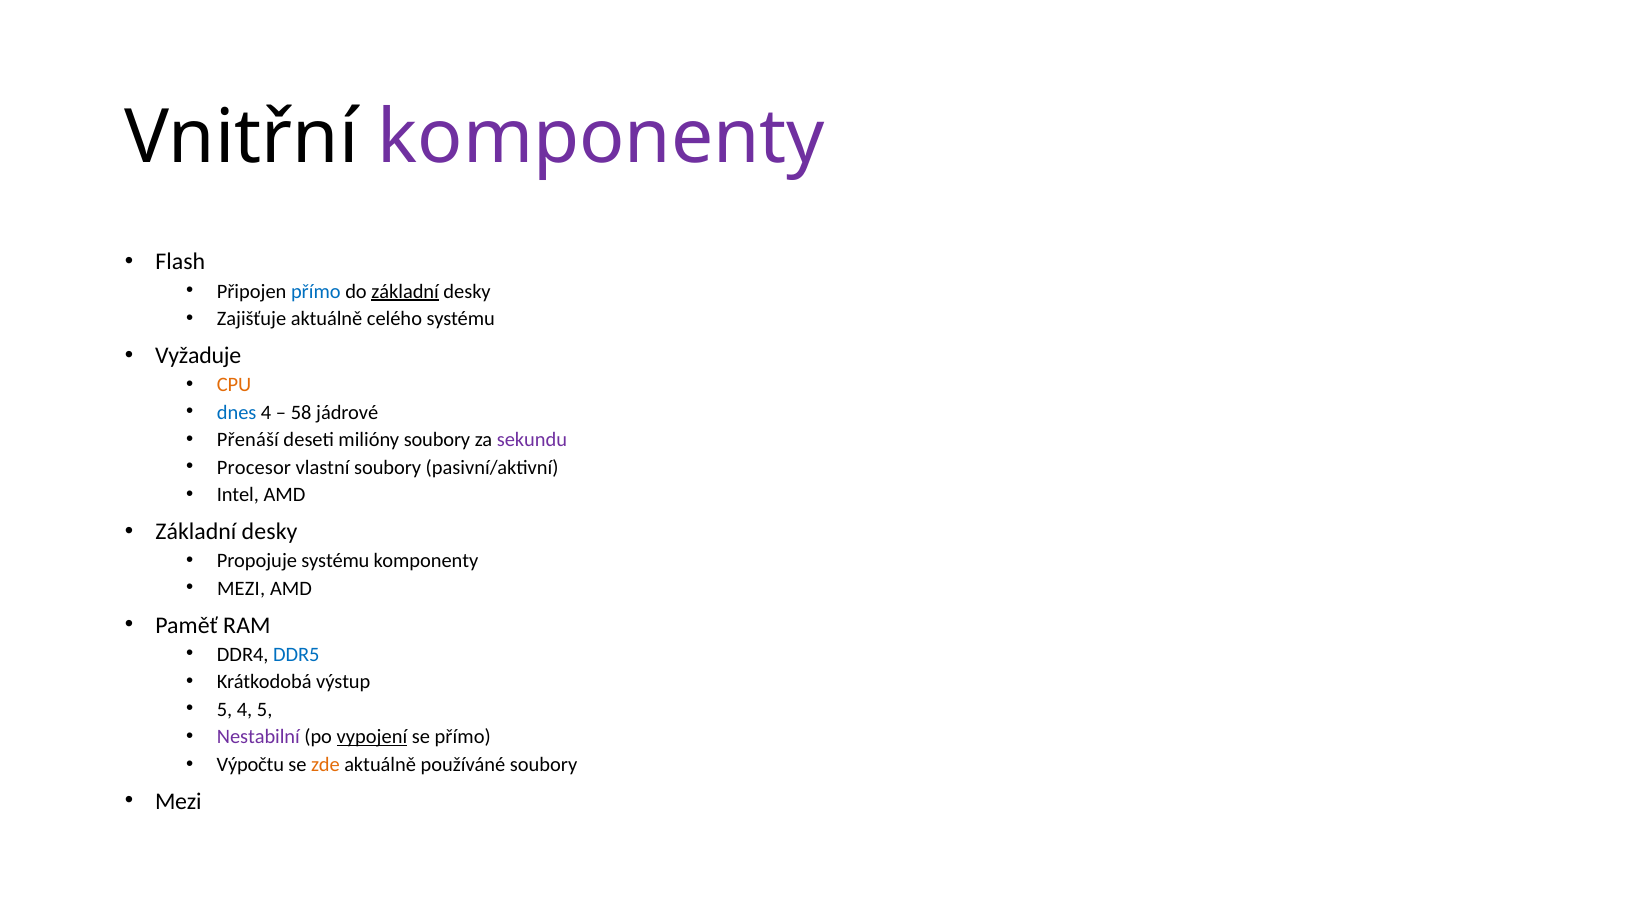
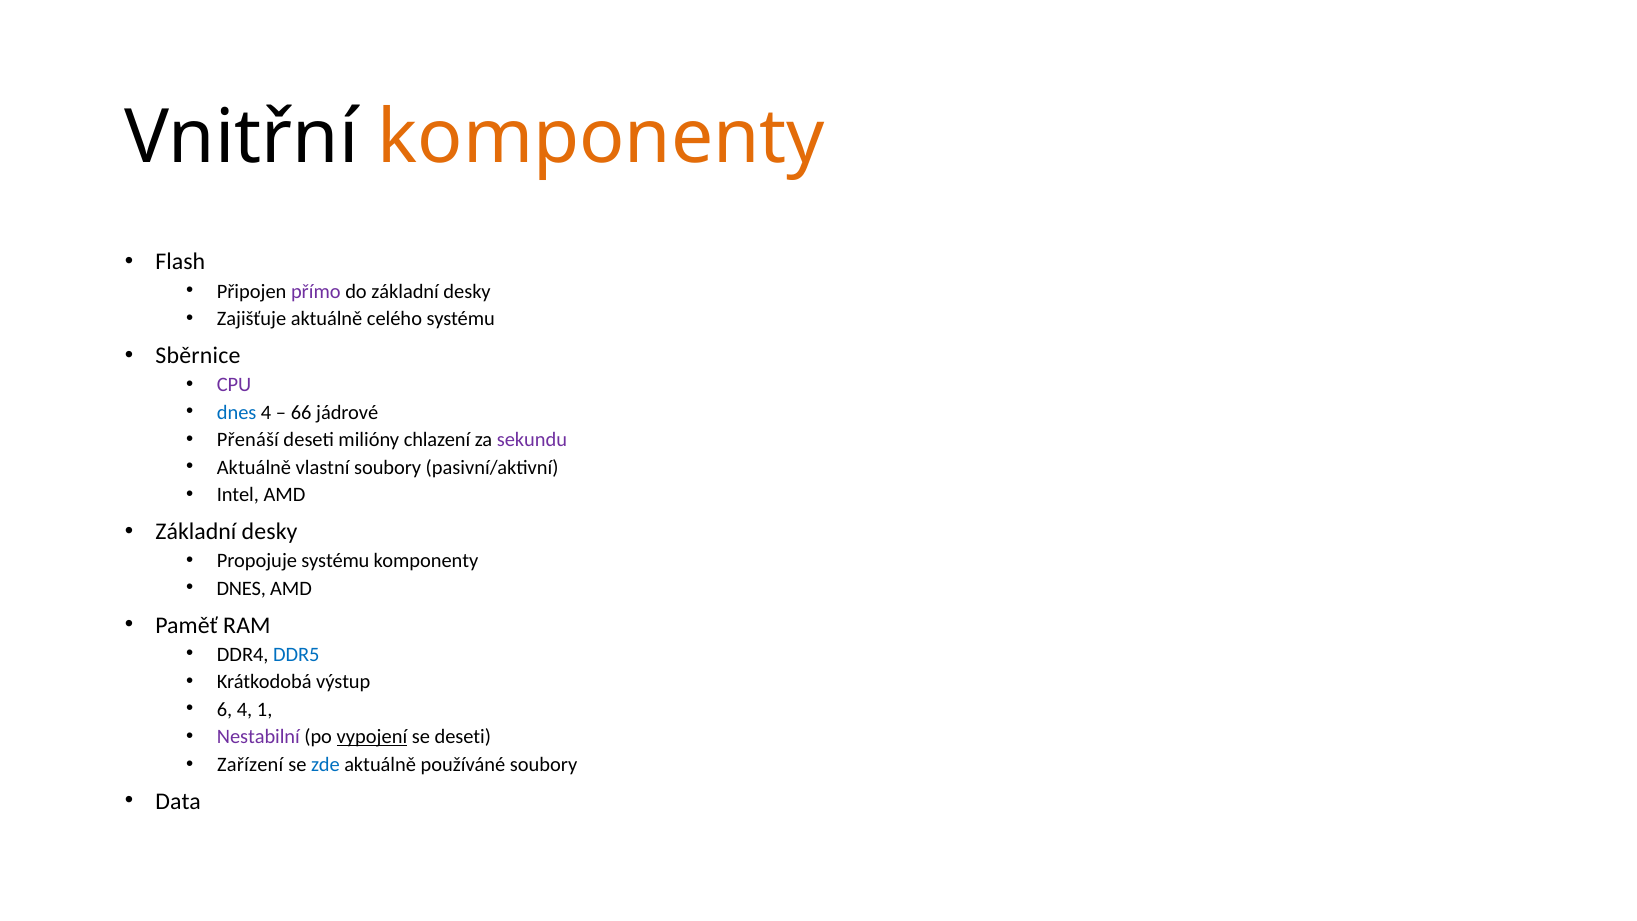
komponenty colour: purple -> orange (602, 138)
přímo colour: blue -> purple (316, 291)
základní underline: present -> none (405, 291)
Vyžaduje: Vyžaduje -> Sběrnice (198, 355)
CPU colour: orange -> purple (234, 385)
58: 58 -> 66 (301, 412)
milióny soubory: soubory -> chlazení (437, 440)
Procesor: Procesor -> Aktuálně (254, 467)
MEZI: MEZI -> DNES (241, 588)
5: 5 -> 6 (225, 709)
4 5: 5 -> 1 (265, 709)
se přímo: přímo -> deseti (463, 737)
Výpočtu: Výpočtu -> Zařízení (250, 764)
zde colour: orange -> blue (325, 764)
Mezi: Mezi -> Data (178, 801)
